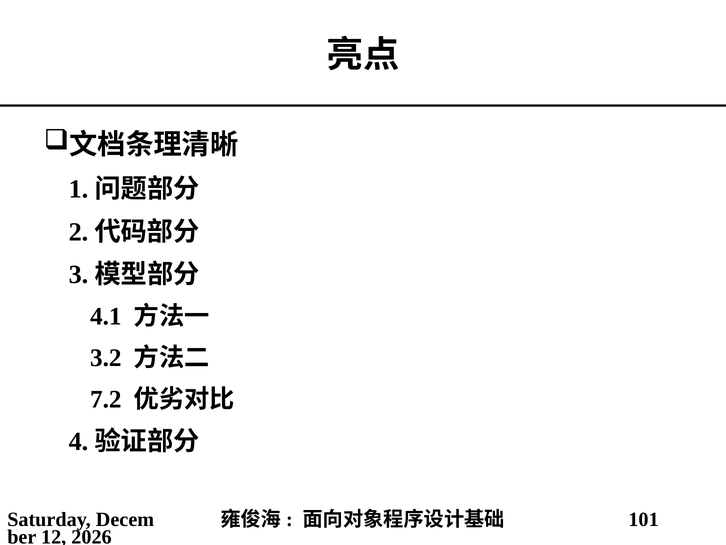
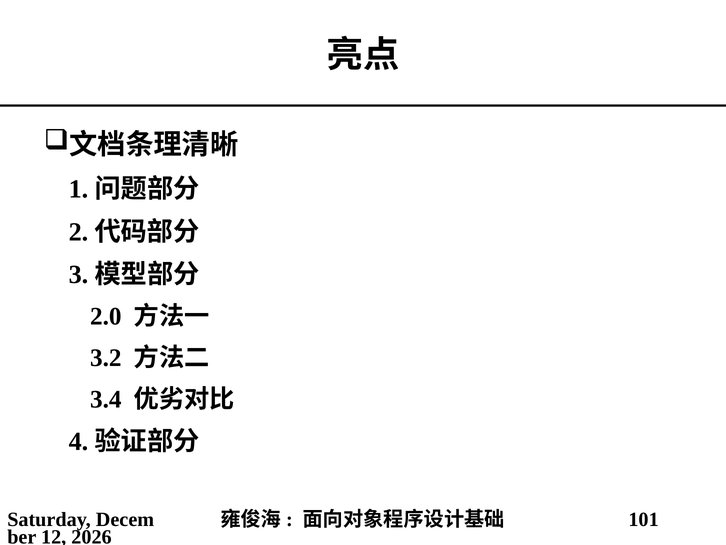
4.1: 4.1 -> 2.0 (106, 316)
7.2: 7.2 -> 3.4 (106, 399)
